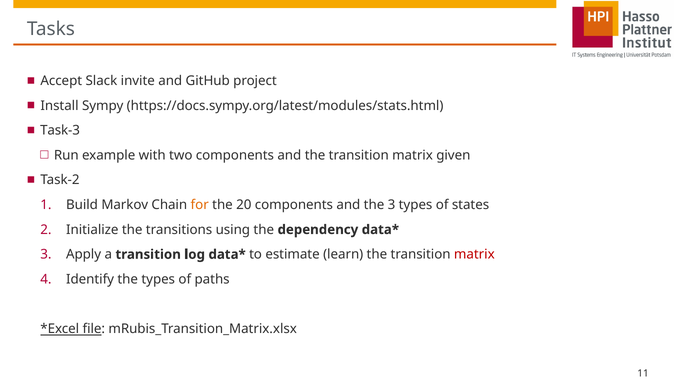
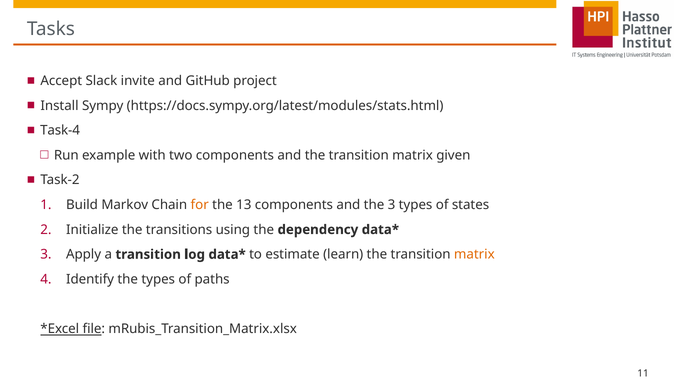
Task-3: Task-3 -> Task-4 (60, 130)
20: 20 -> 13 (244, 205)
matrix colour: red -> orange (474, 254)
